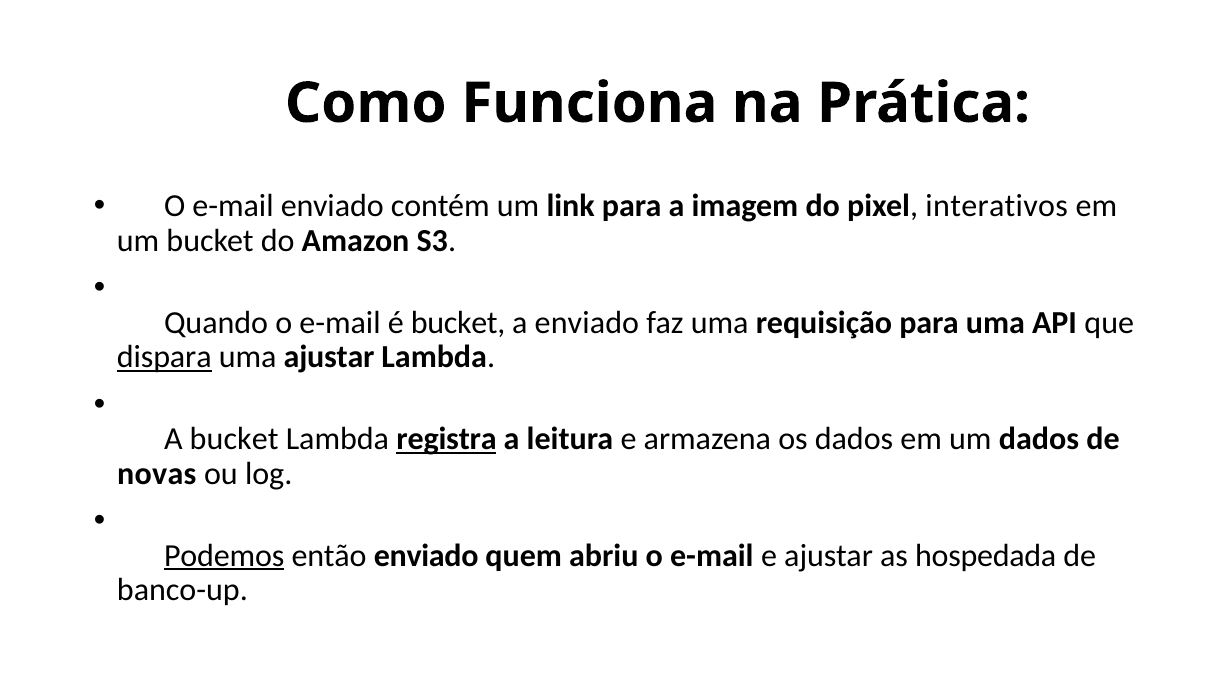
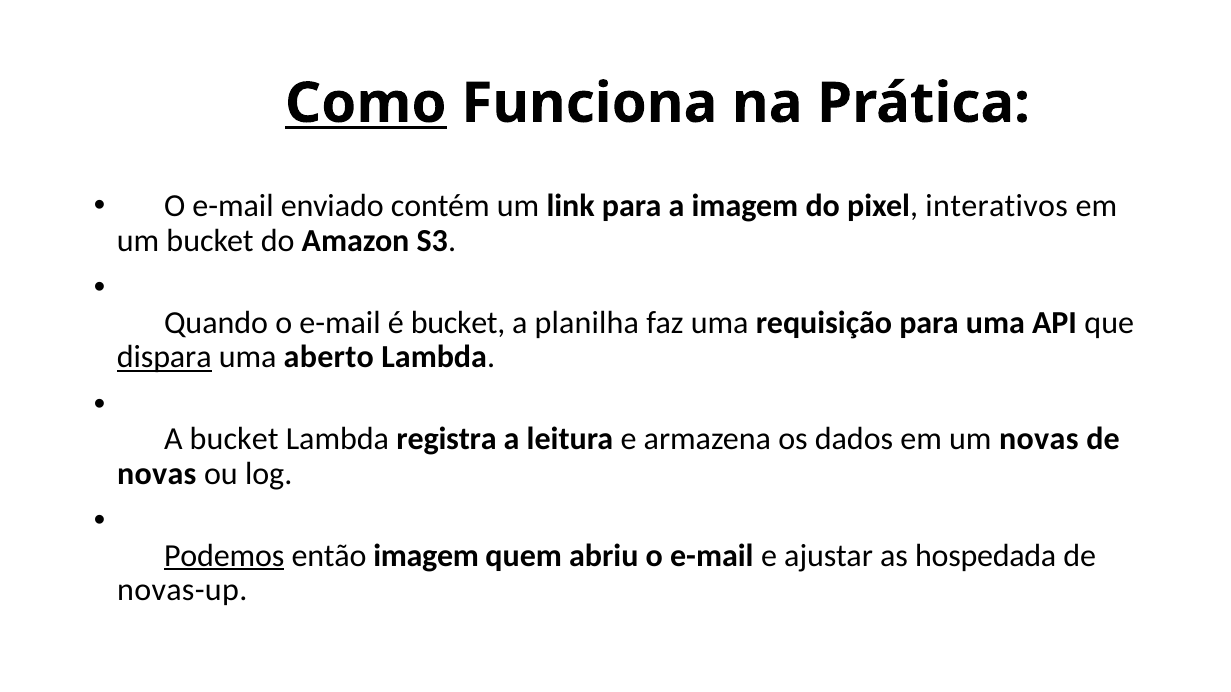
Como underline: none -> present (366, 103)
a enviado: enviado -> planilha (587, 323)
uma ajustar: ajustar -> aberto (329, 357)
registra underline: present -> none (447, 439)
um dados: dados -> novas (1039, 439)
4️⃣ enviado: enviado -> imagem (426, 556)
banco-up: banco-up -> novas-up (182, 591)
